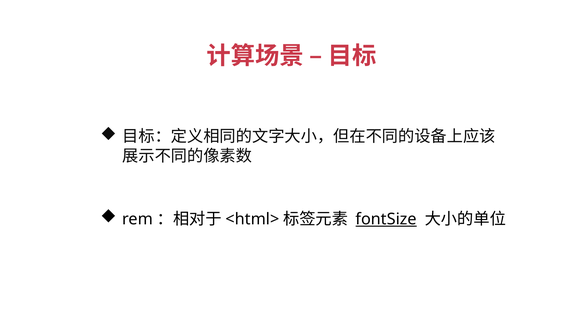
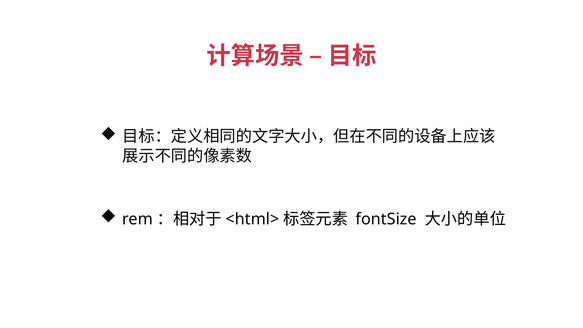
fontSize underline: present -> none (386, 219)
